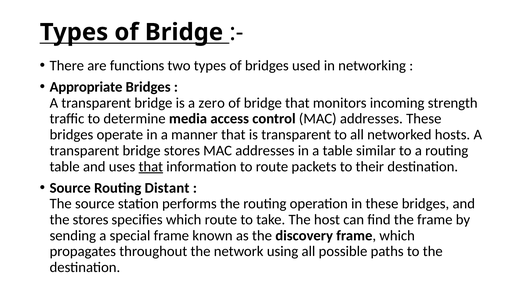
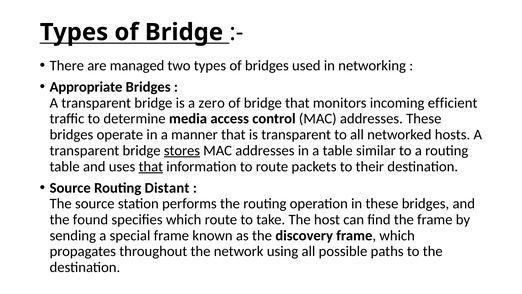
functions: functions -> managed (137, 66)
strength: strength -> efficient (453, 103)
stores underline: none -> present (182, 150)
the stores: stores -> found (90, 219)
